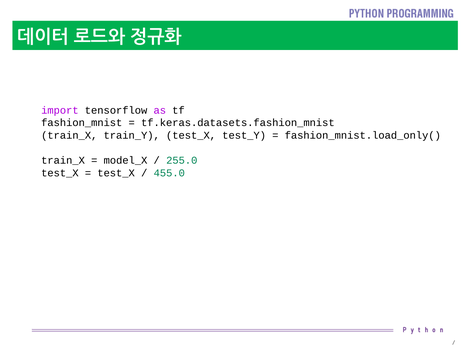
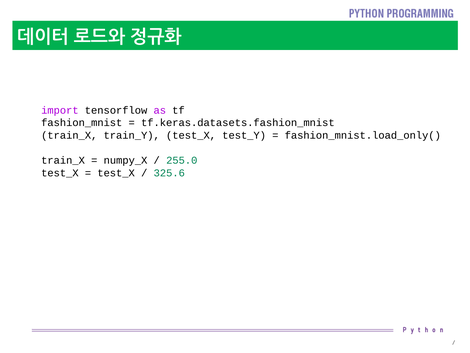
model_X: model_X -> numpy_X (125, 160)
455.0: 455.0 -> 325.6 (169, 173)
